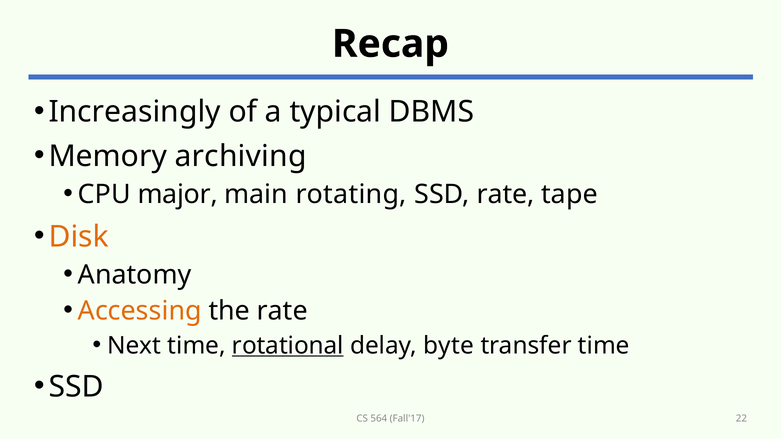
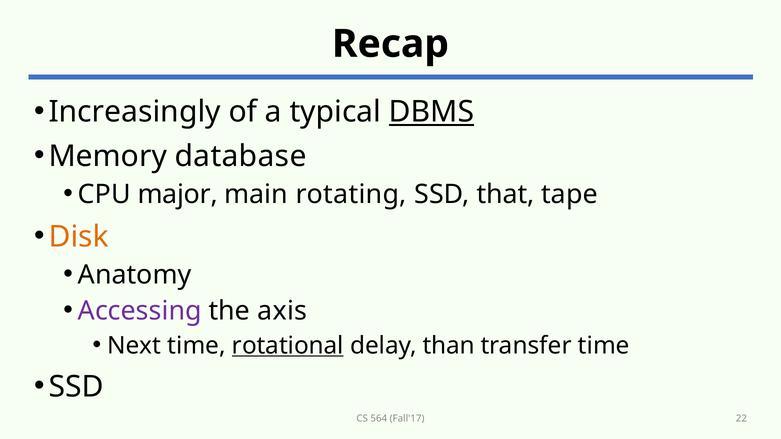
DBMS underline: none -> present (432, 112)
archiving: archiving -> database (241, 156)
SSD rate: rate -> that (505, 194)
Accessing colour: orange -> purple (140, 311)
the rate: rate -> axis (282, 311)
byte: byte -> than (449, 346)
